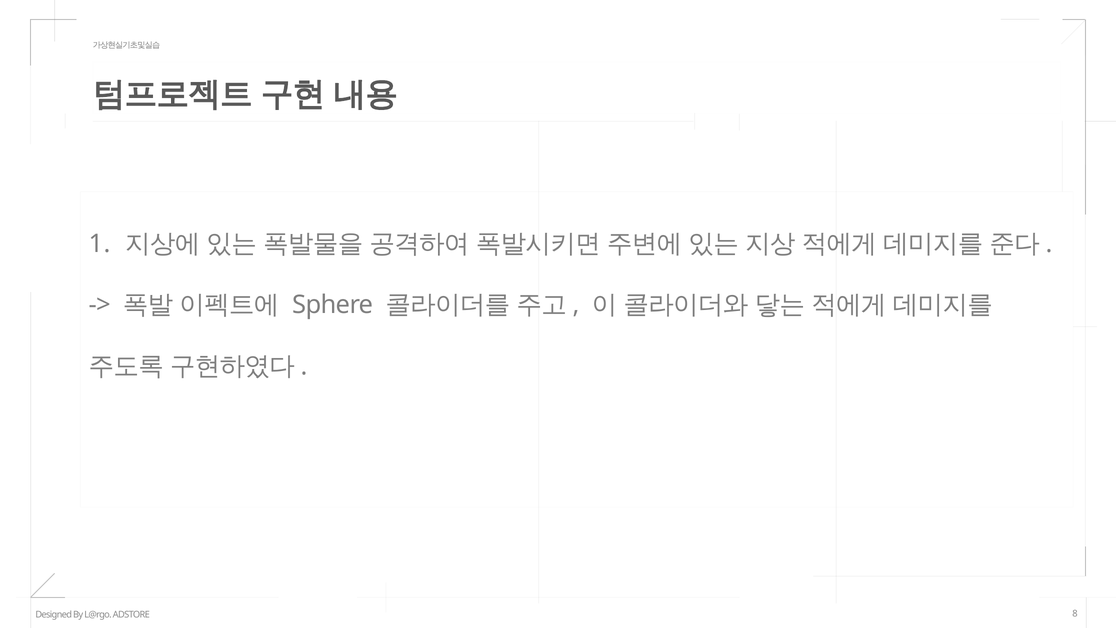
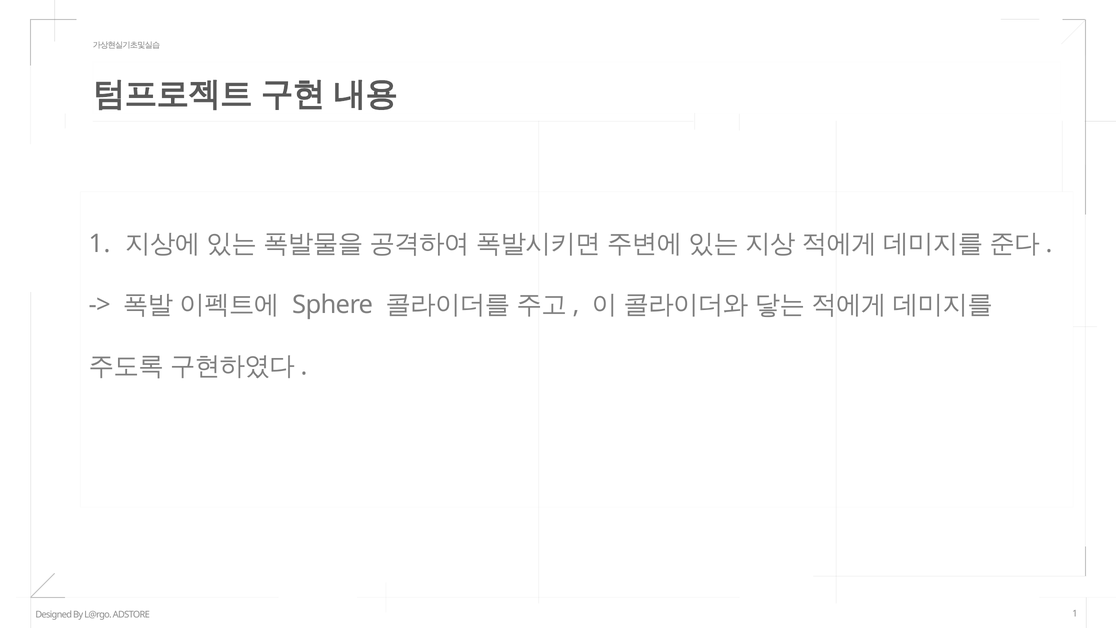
ADSTORE 8: 8 -> 1 (1075, 614)
